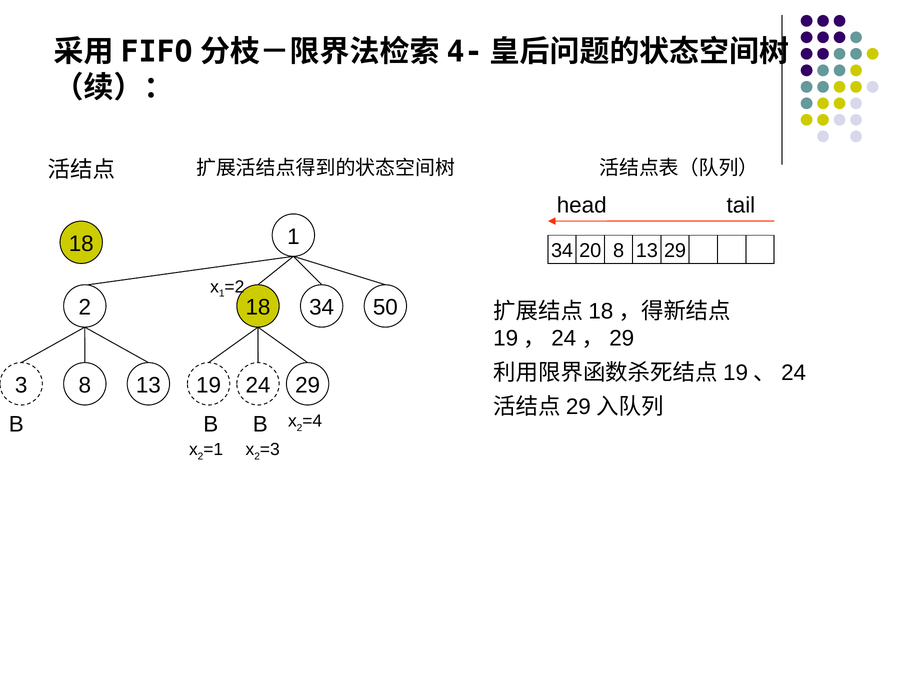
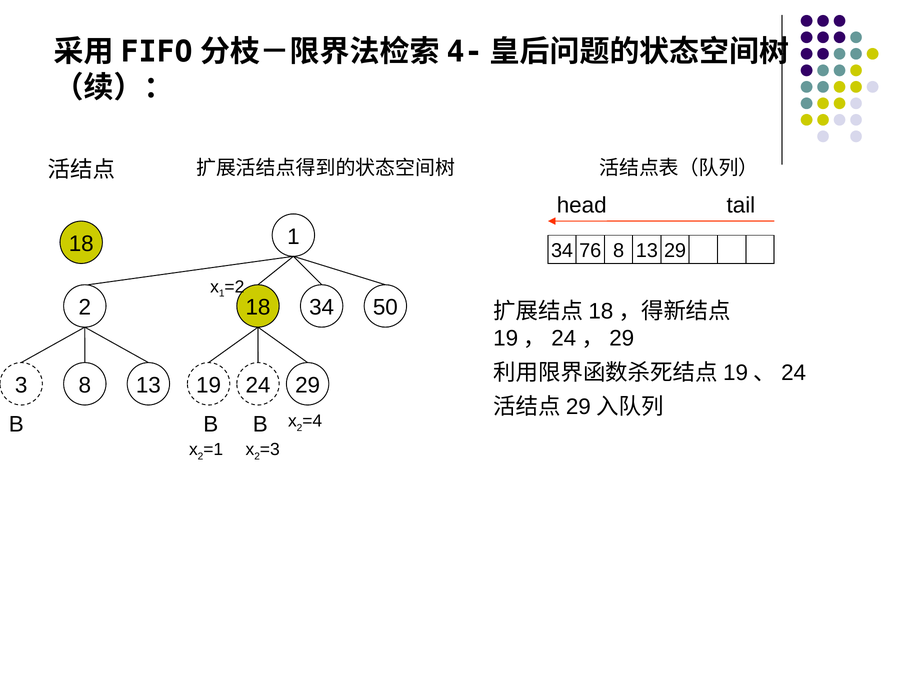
20: 20 -> 76 (590, 251)
